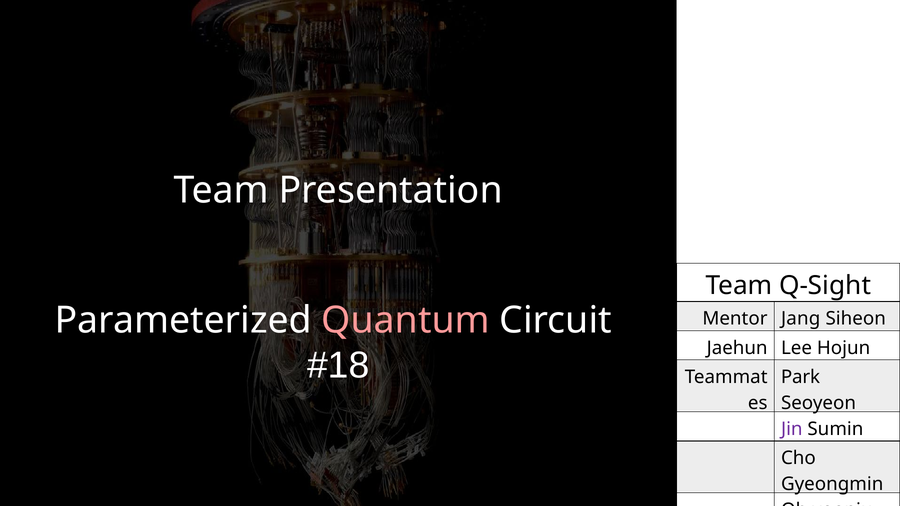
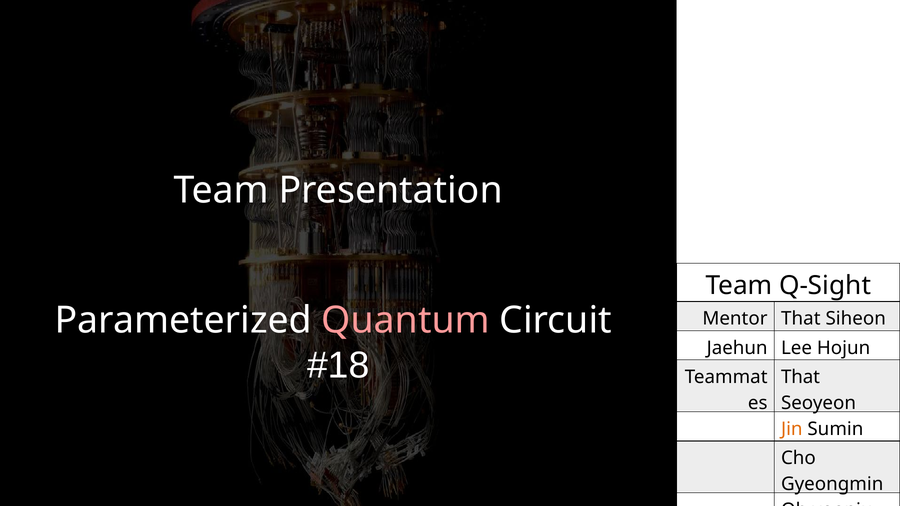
Mentor Jang: Jang -> That (801, 319)
Park: Park -> That (800, 377)
Jin colour: purple -> orange (792, 429)
